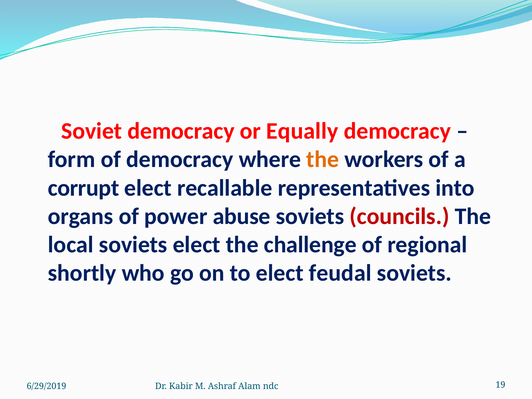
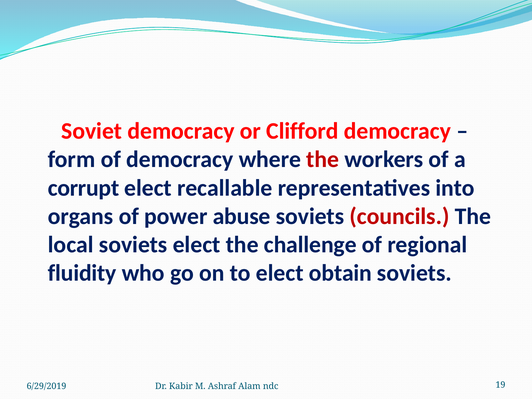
Equally: Equally -> Clifford (302, 131)
the colour: orange -> red (323, 159)
shortly: shortly -> fluidity (82, 273)
feudal: feudal -> obtain (340, 273)
